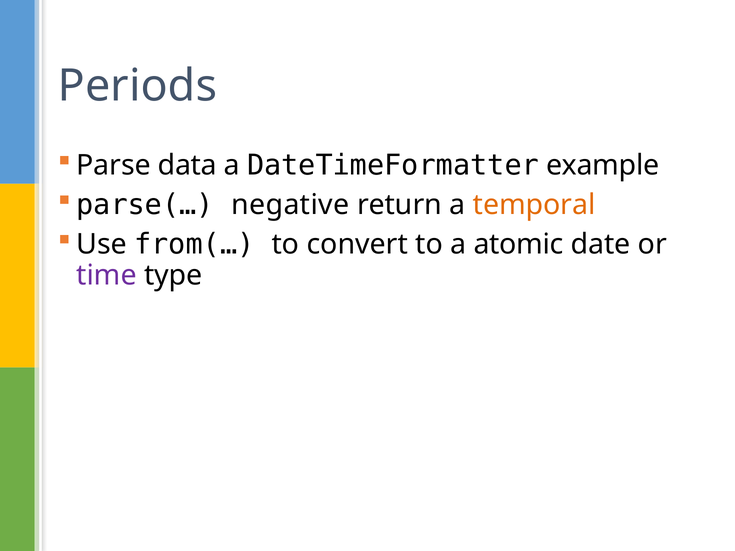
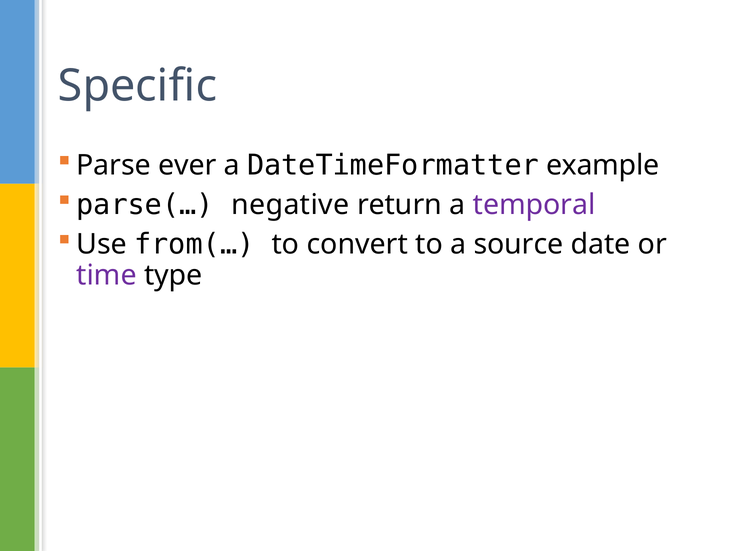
Periods: Periods -> Specific (137, 86)
data: data -> ever (187, 166)
temporal colour: orange -> purple (534, 205)
atomic: atomic -> source (518, 244)
